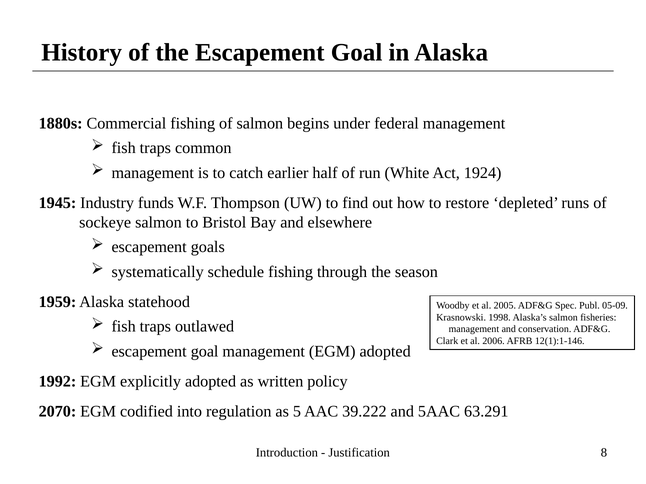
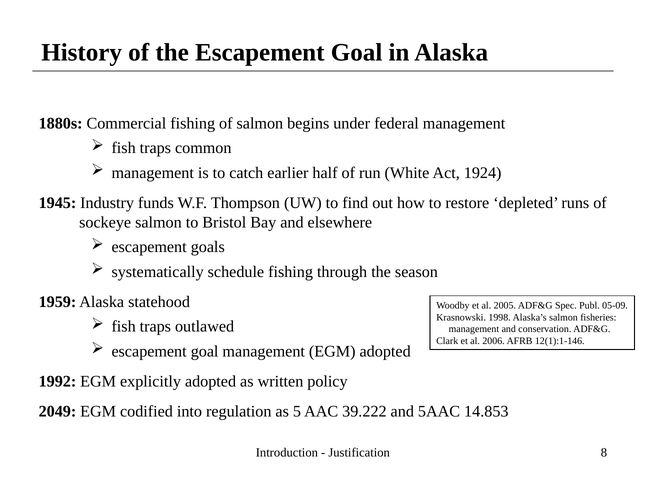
2070: 2070 -> 2049 (57, 412)
63.291: 63.291 -> 14.853 (486, 412)
